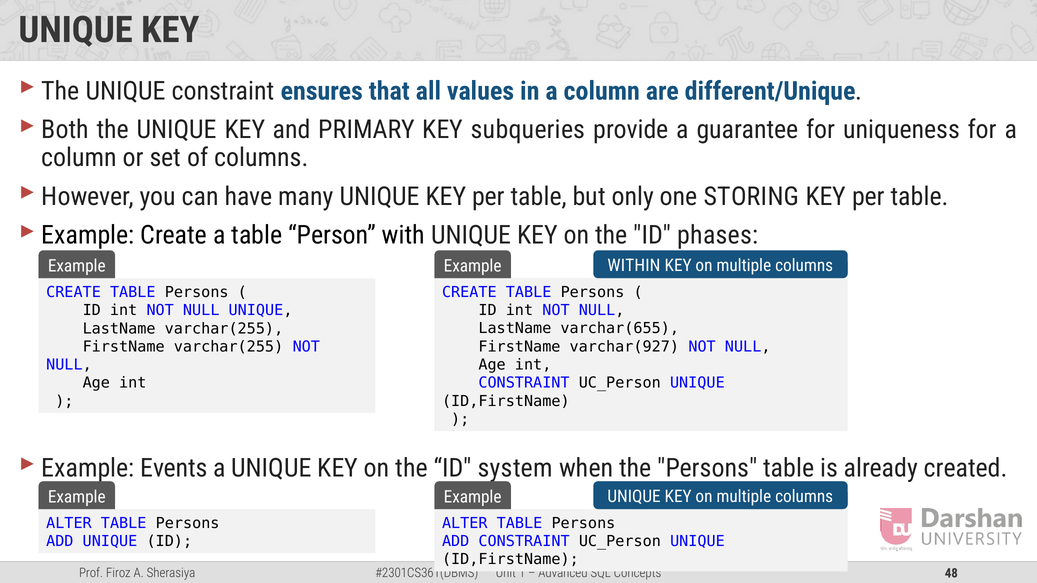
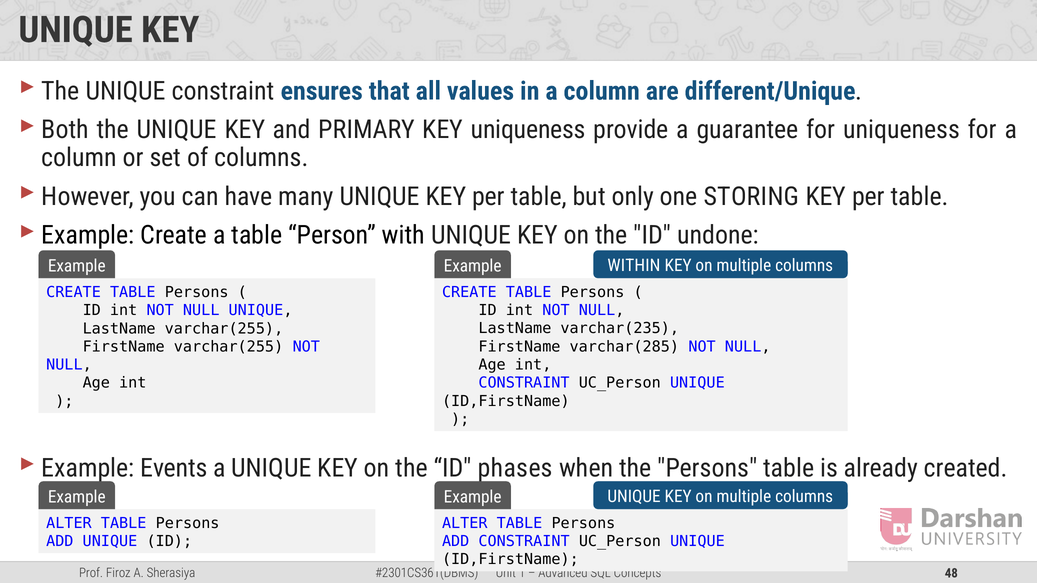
KEY subqueries: subqueries -> uniqueness (528, 130)
phases: phases -> undone (718, 236)
varchar(655: varchar(655 -> varchar(235 (620, 329)
varchar(927: varchar(927 -> varchar(285 (624, 347)
system: system -> phases (515, 468)
